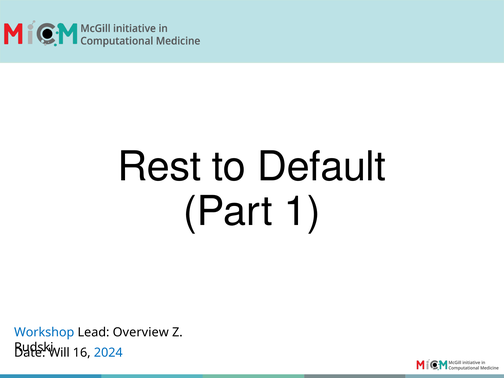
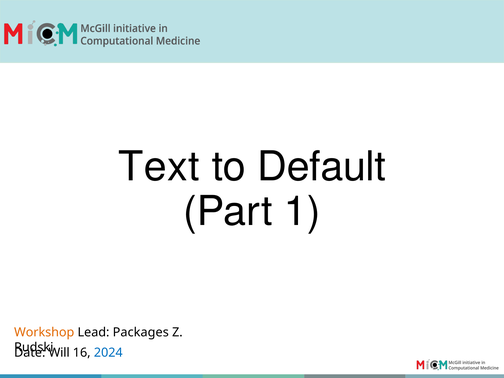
Rest: Rest -> Text (159, 167)
Workshop colour: blue -> orange (44, 332)
Overview: Overview -> Packages (141, 332)
